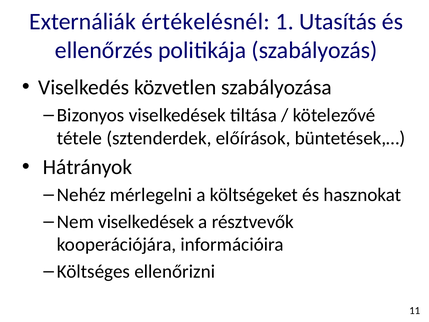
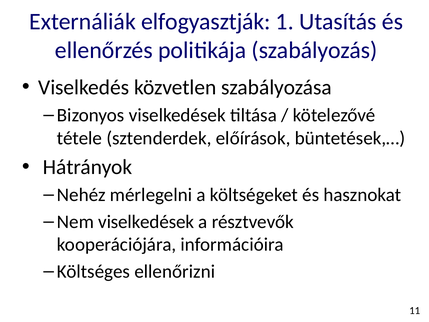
értékelésnél: értékelésnél -> elfogyasztják (206, 22)
